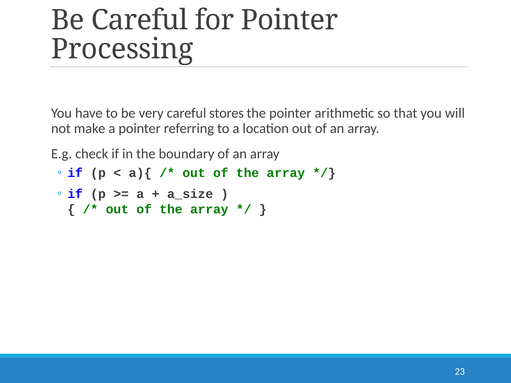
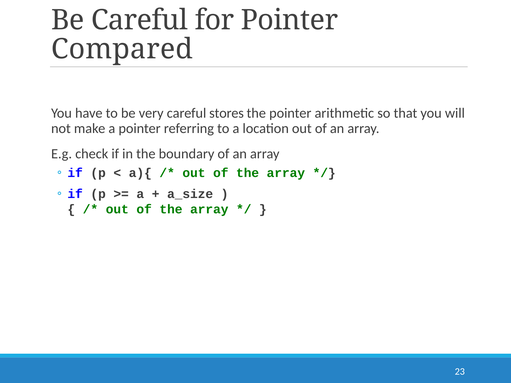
Processing: Processing -> Compared (122, 49)
